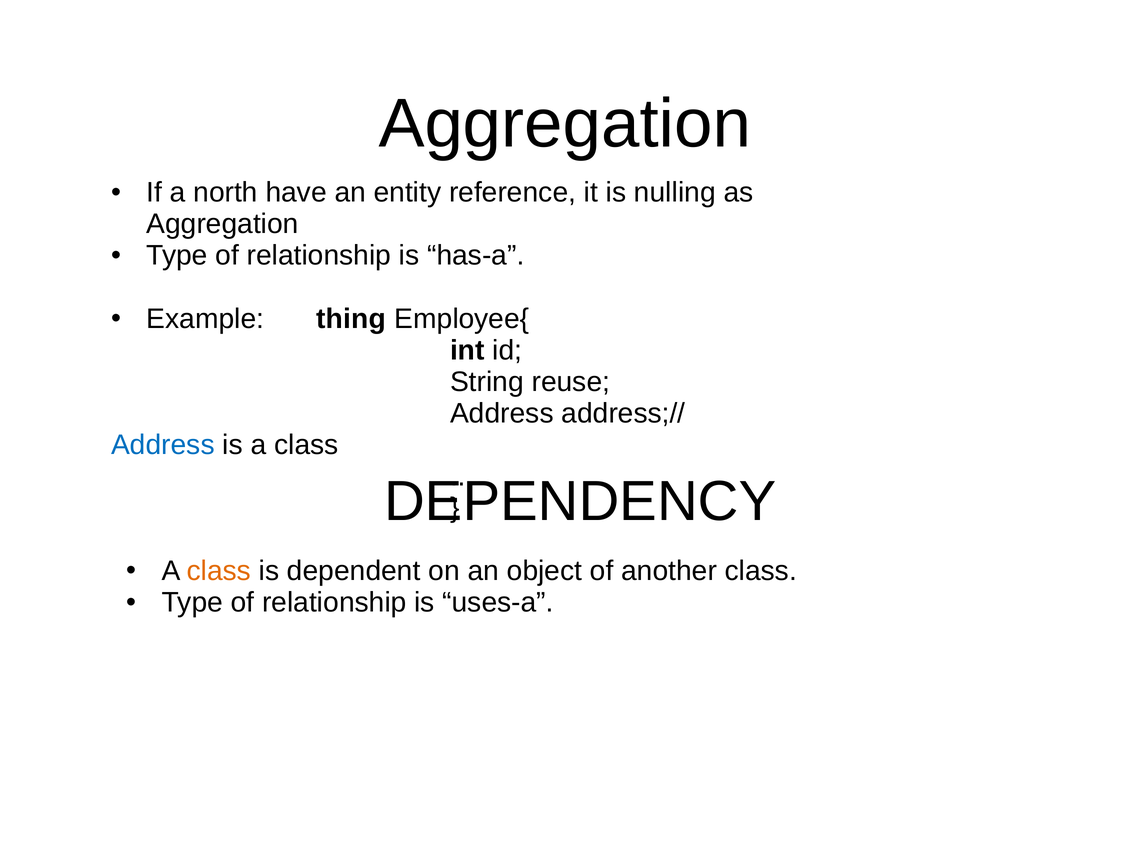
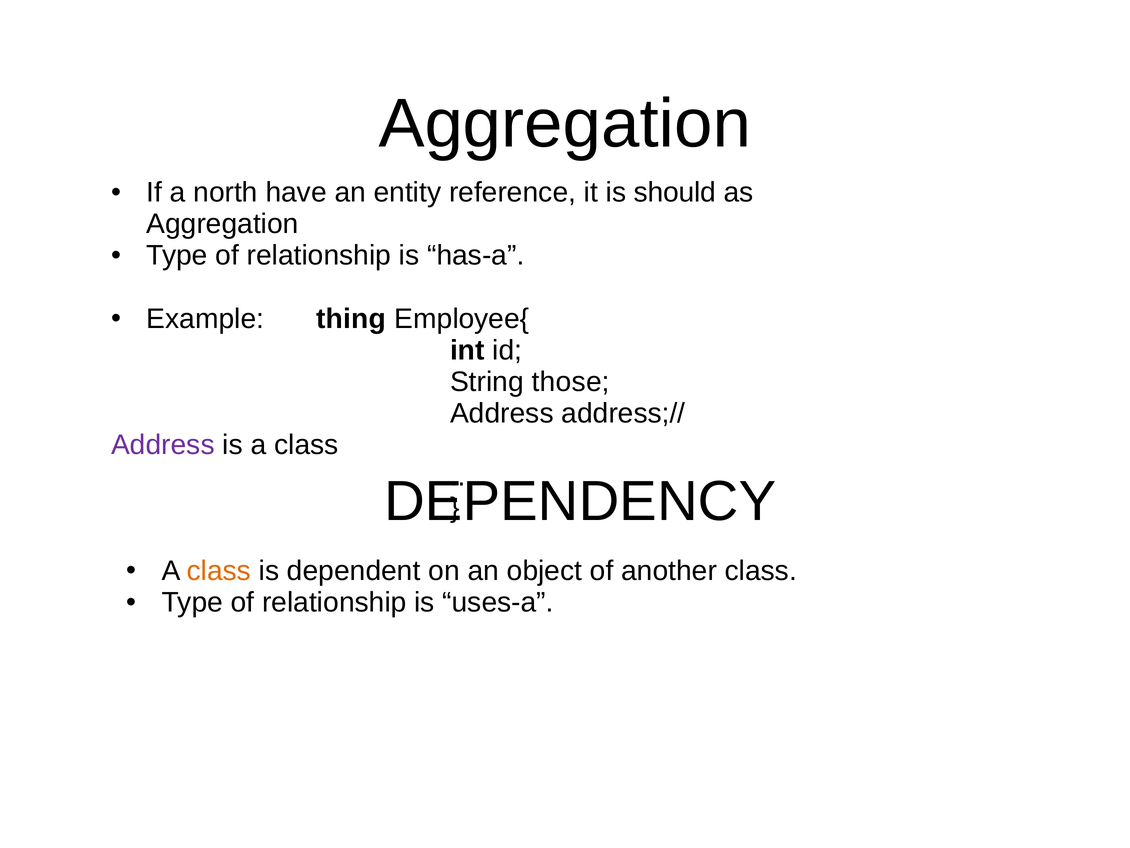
nulling: nulling -> should (675, 192)
reuse: reuse -> those (571, 382)
Address colour: blue -> purple (163, 445)
